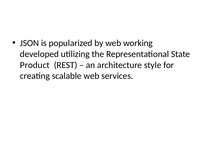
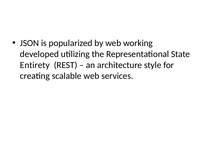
Product: Product -> Entirety (35, 65)
